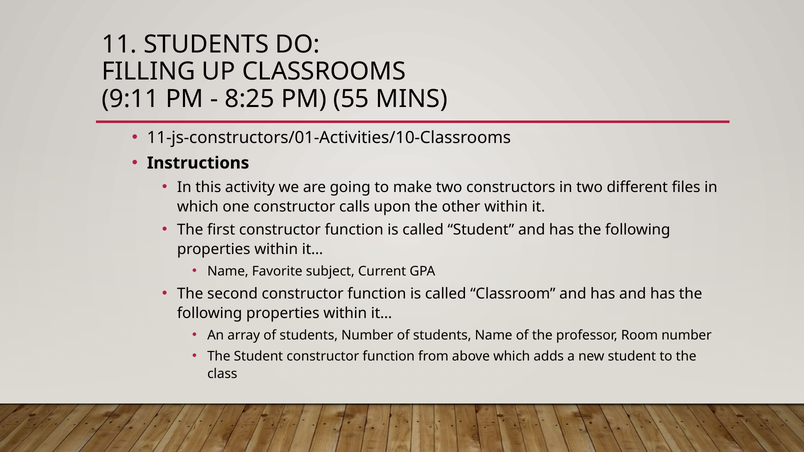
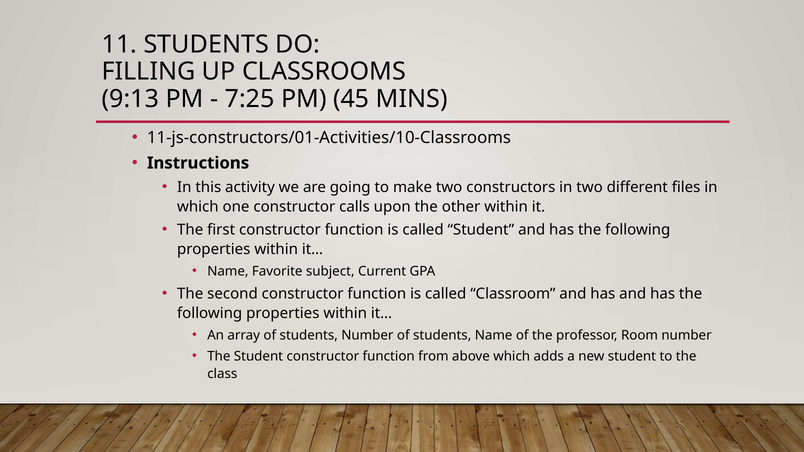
9:11: 9:11 -> 9:13 (130, 99)
8:25: 8:25 -> 7:25 (250, 99)
55: 55 -> 45 (351, 99)
